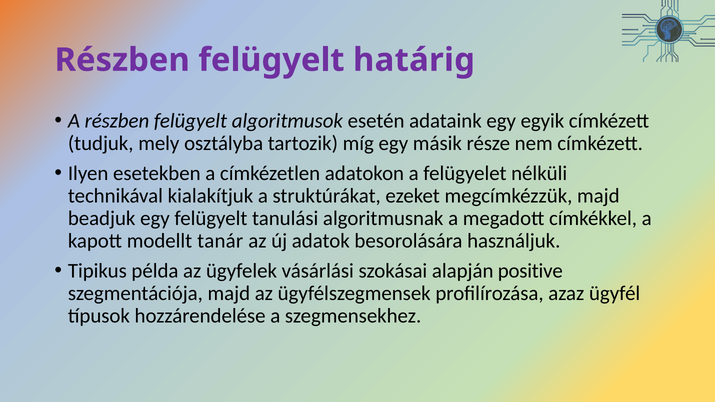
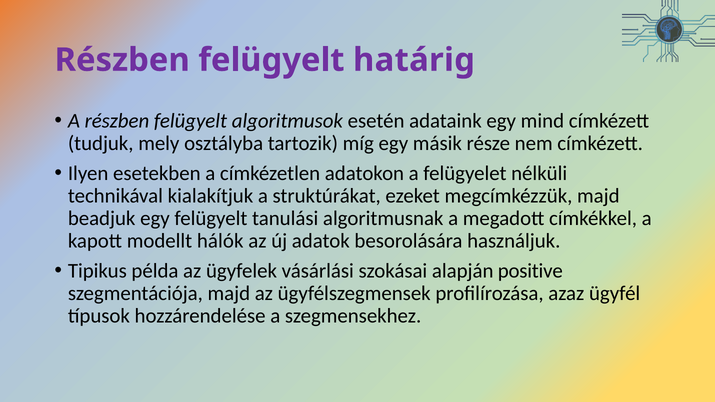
egyik: egyik -> mind (542, 121)
tanár: tanár -> hálók (220, 241)
